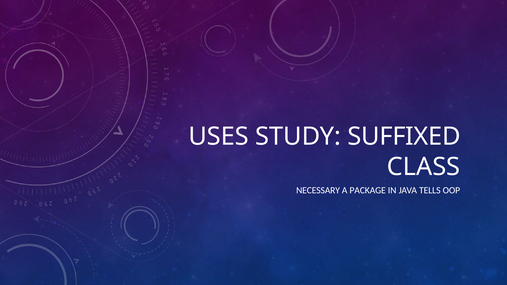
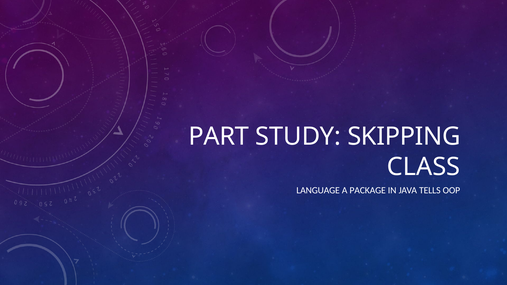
USES: USES -> PART (219, 137)
SUFFIXED: SUFFIXED -> SKIPPING (404, 137)
NECESSARY: NECESSARY -> LANGUAGE (318, 191)
